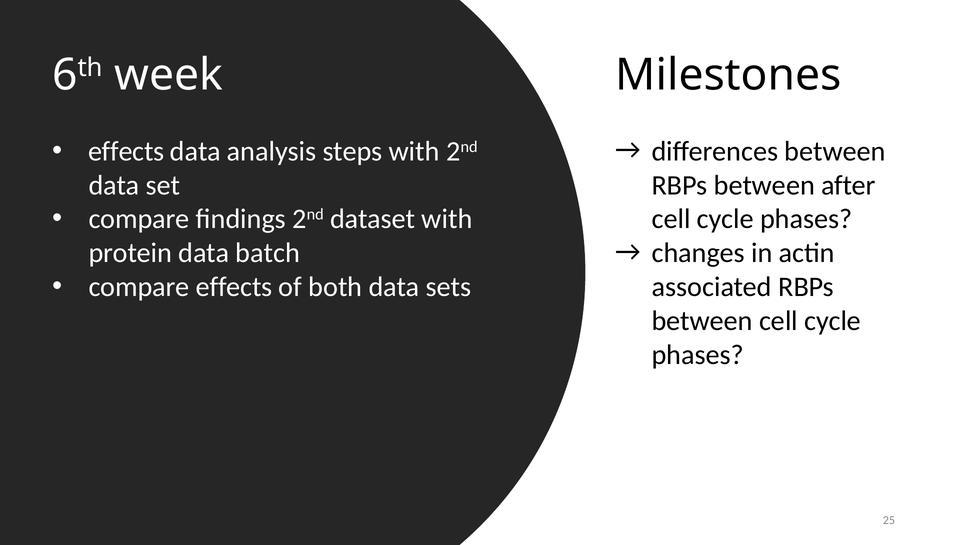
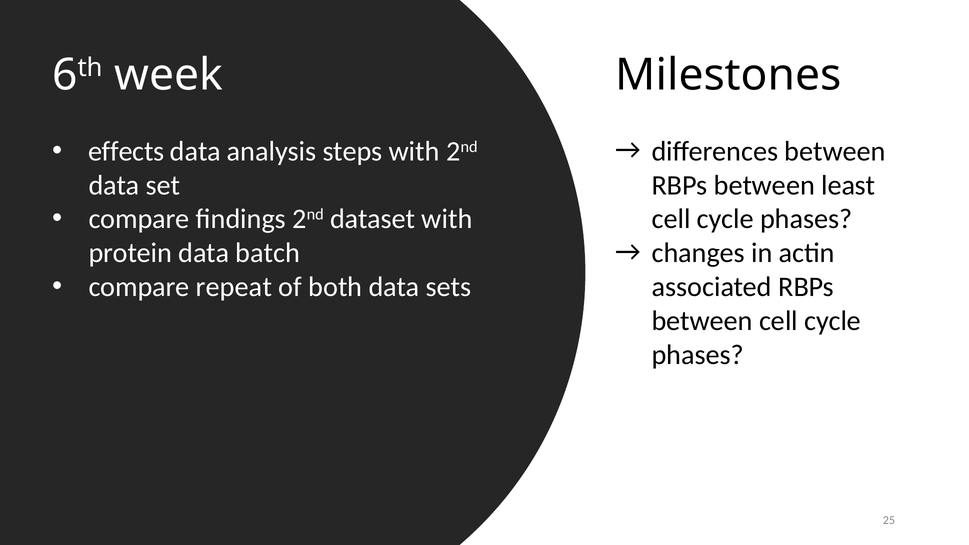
after: after -> least (848, 185)
compare effects: effects -> repeat (234, 287)
